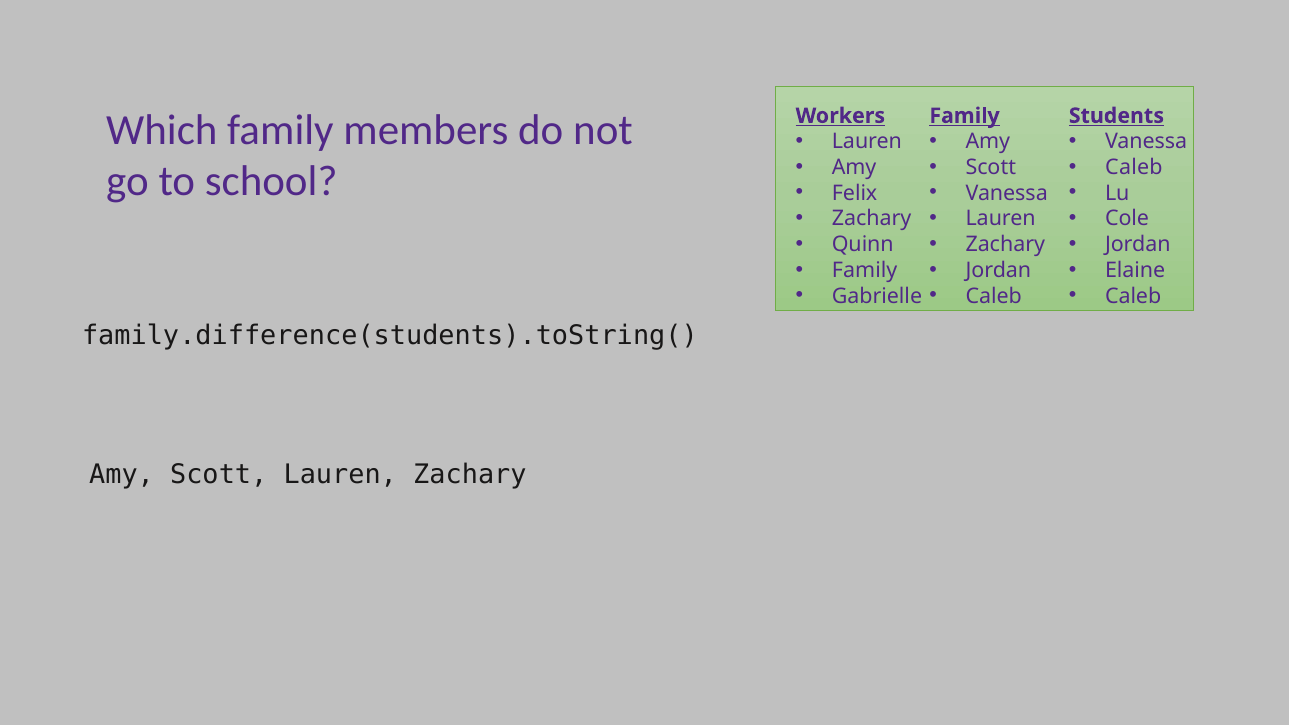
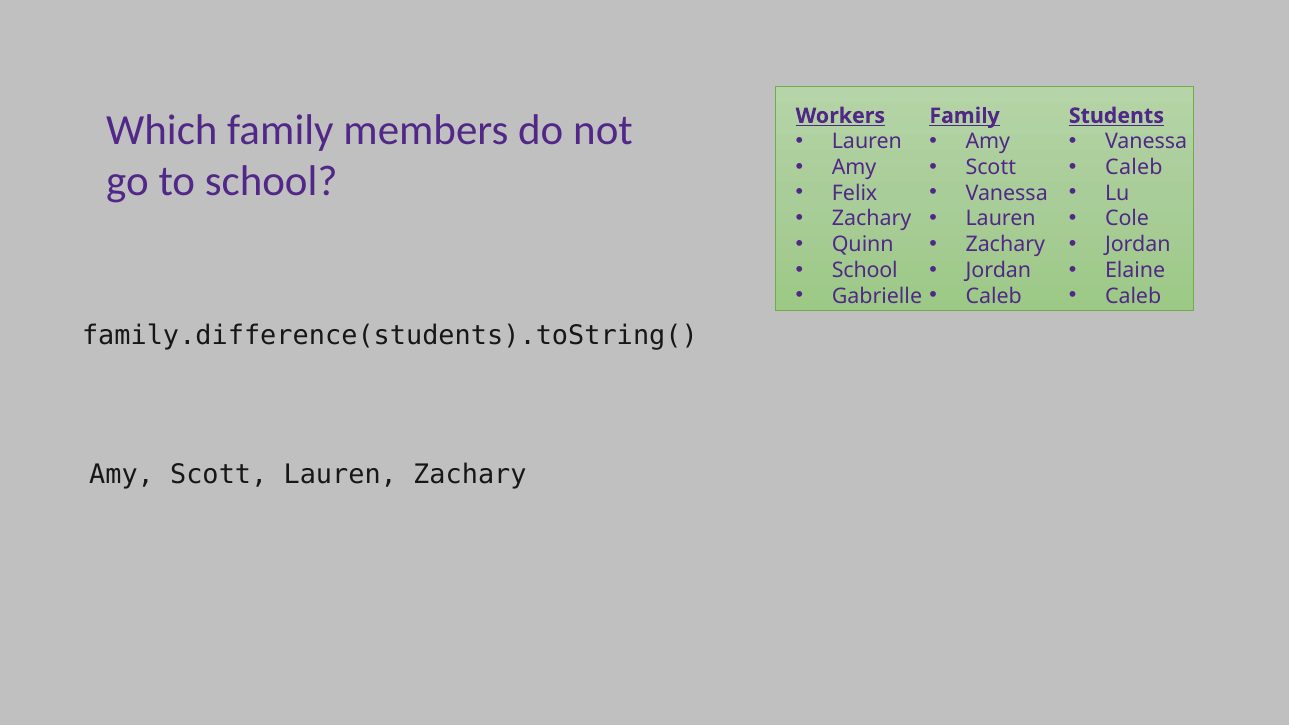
Family: Family -> School (865, 270)
